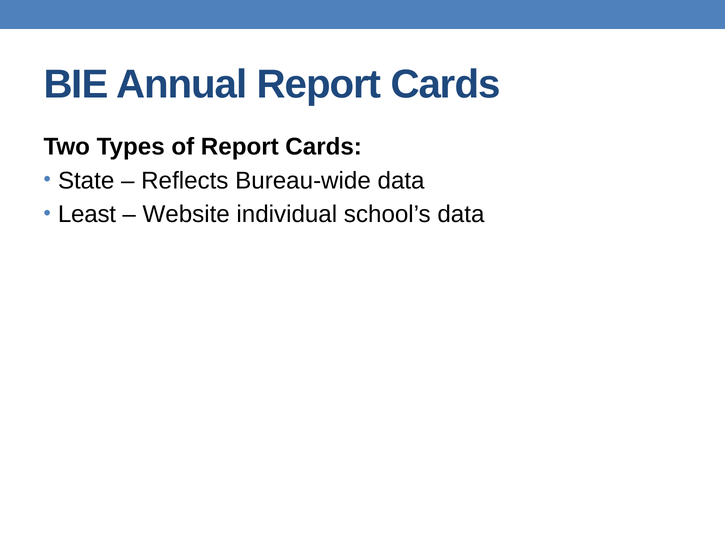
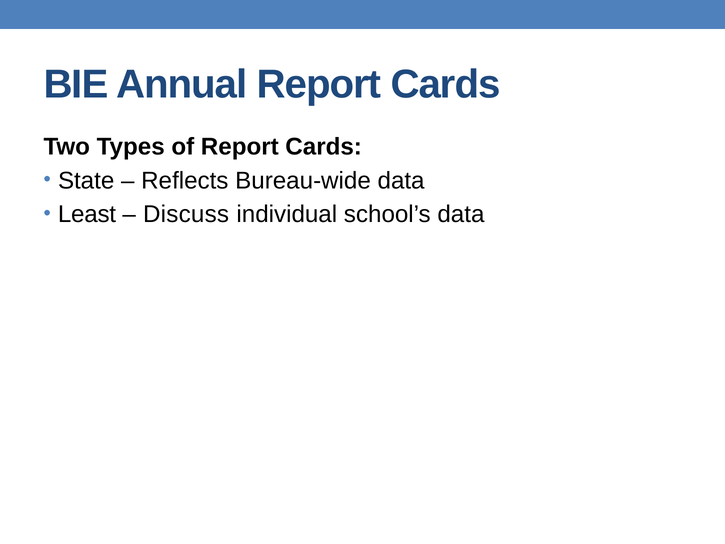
Website: Website -> Discuss (186, 214)
